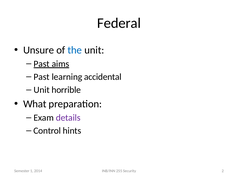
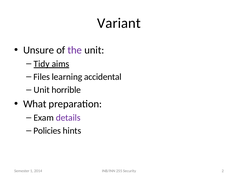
Federal: Federal -> Variant (119, 23)
the colour: blue -> purple (75, 50)
Past: Past -> Tidy (42, 64)
Past: Past -> Files (42, 77)
Control: Control -> Policies (47, 130)
